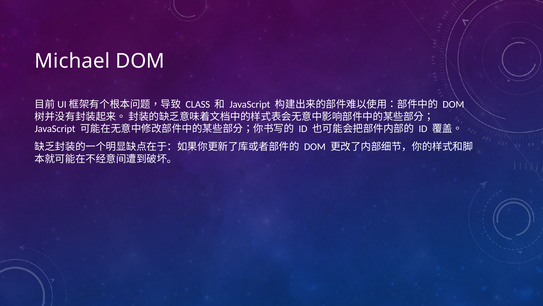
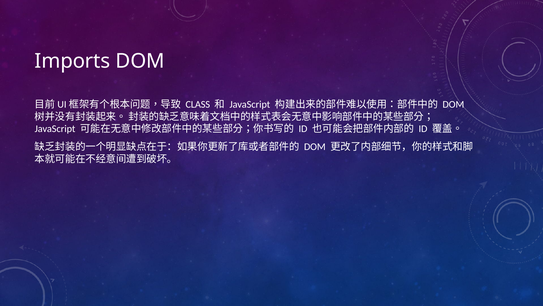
Michael: Michael -> Imports (72, 61)
